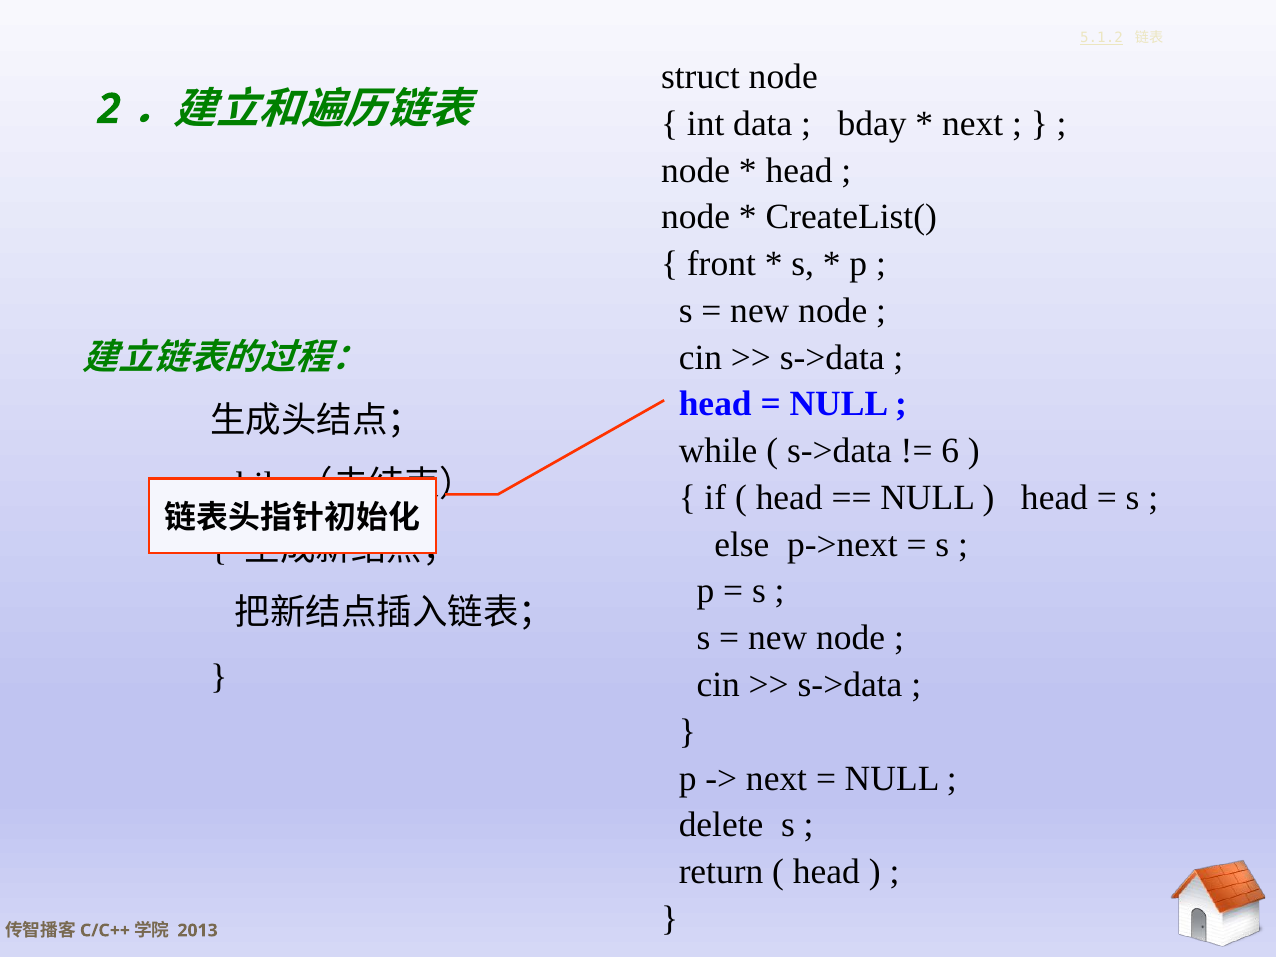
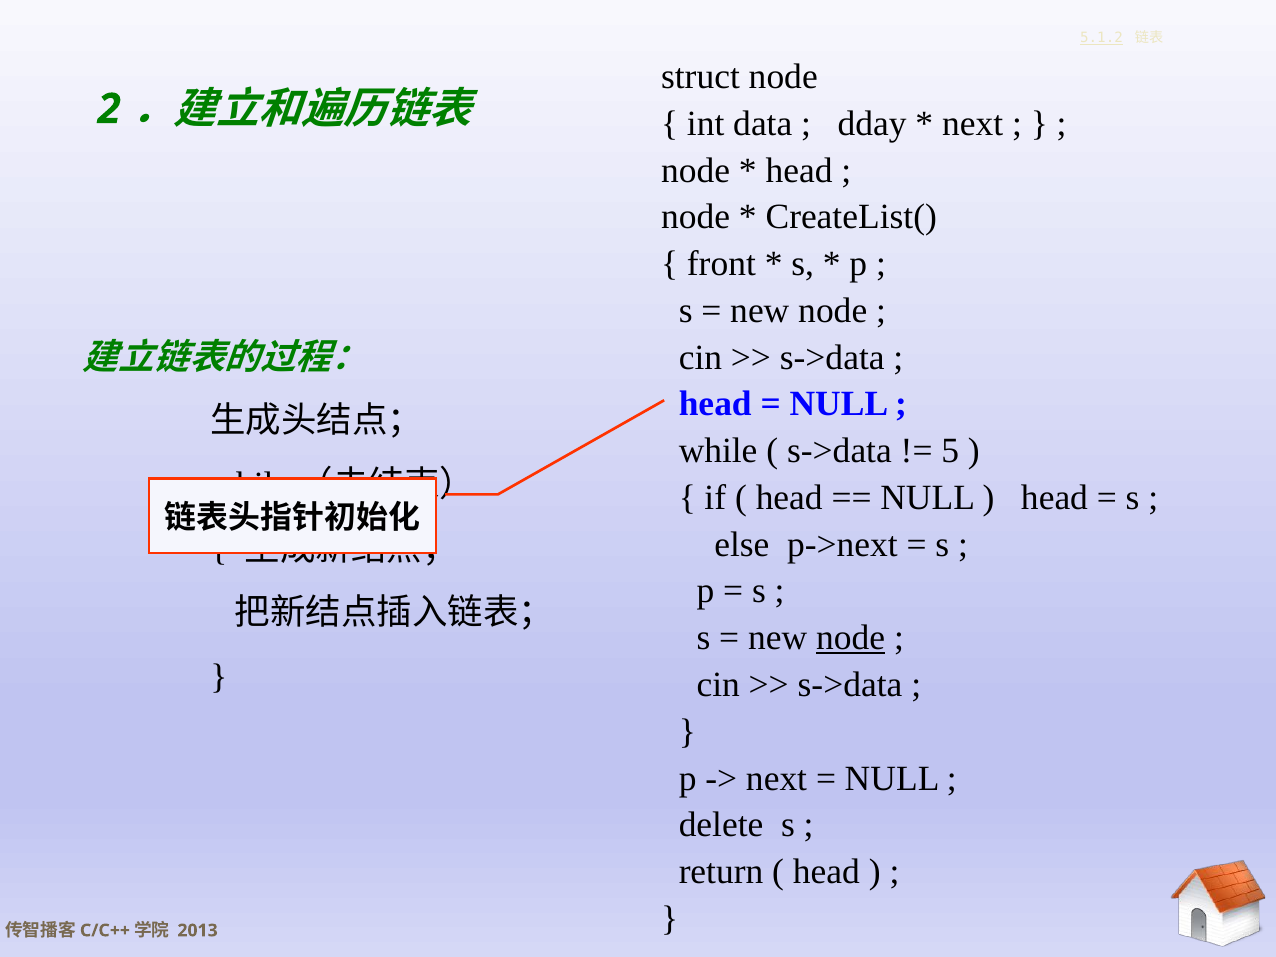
bday: bday -> dday (872, 124)
6: 6 -> 5 (950, 451)
node underline: none -> present (851, 638)
